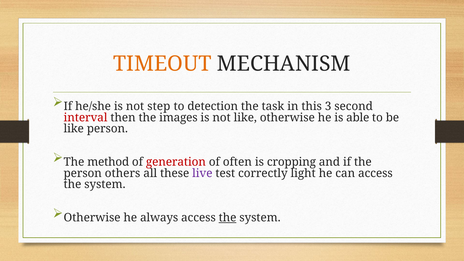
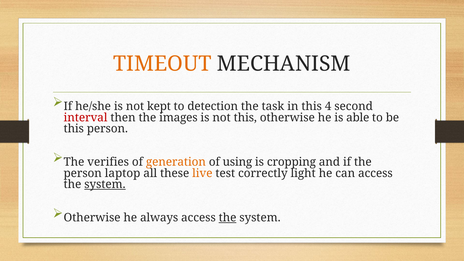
step: step -> kept (159, 106)
3: 3 -> 4 (328, 106)
not like: like -> this (245, 118)
like: like -> this (74, 129)
method: method -> verifies (108, 162)
generation colour: red -> orange (176, 162)
often: often -> using (237, 162)
others: others -> laptop (123, 173)
live colour: purple -> orange (202, 173)
system underline: none -> present (105, 184)
